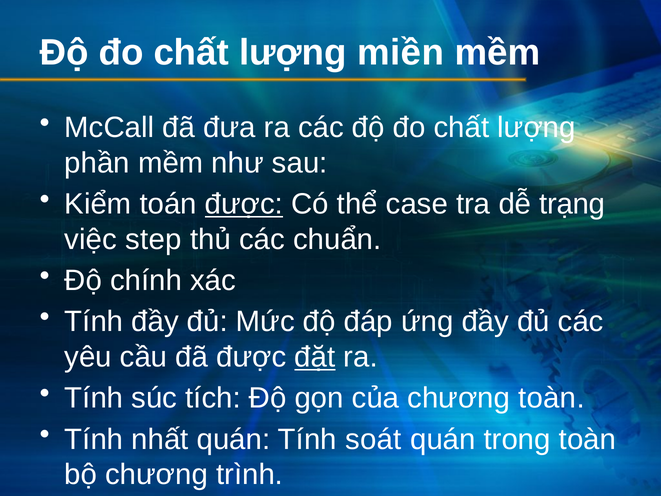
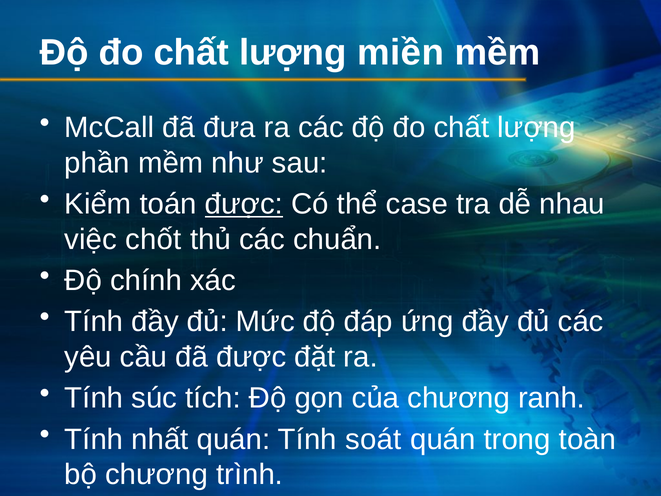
trạng: trạng -> nhau (572, 204)
step: step -> chốt (153, 239)
đặt underline: present -> none (315, 357)
chương toàn: toàn -> ranh (552, 398)
